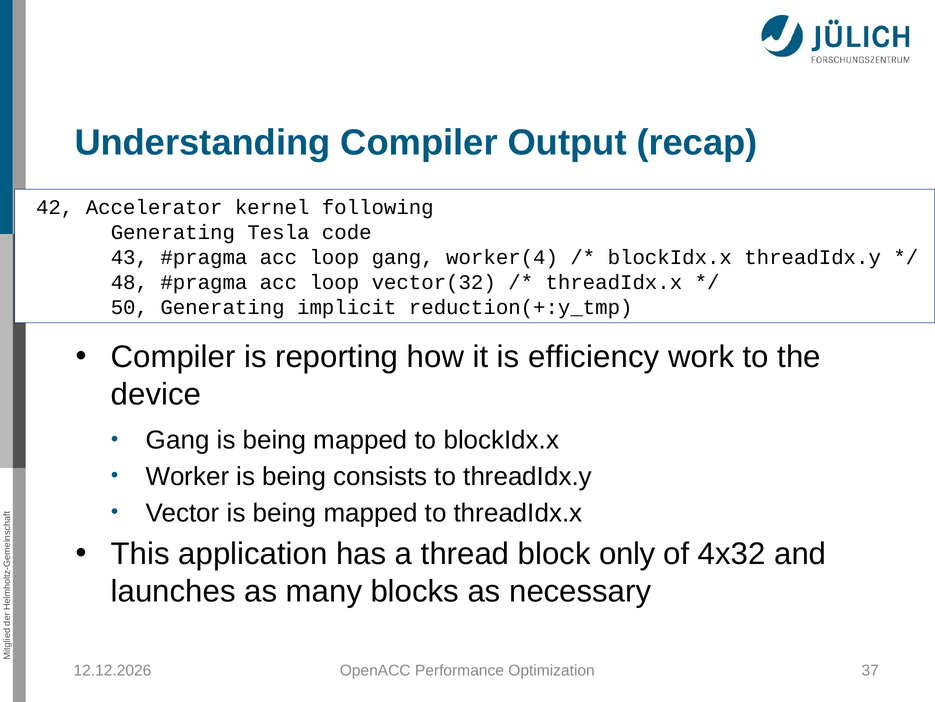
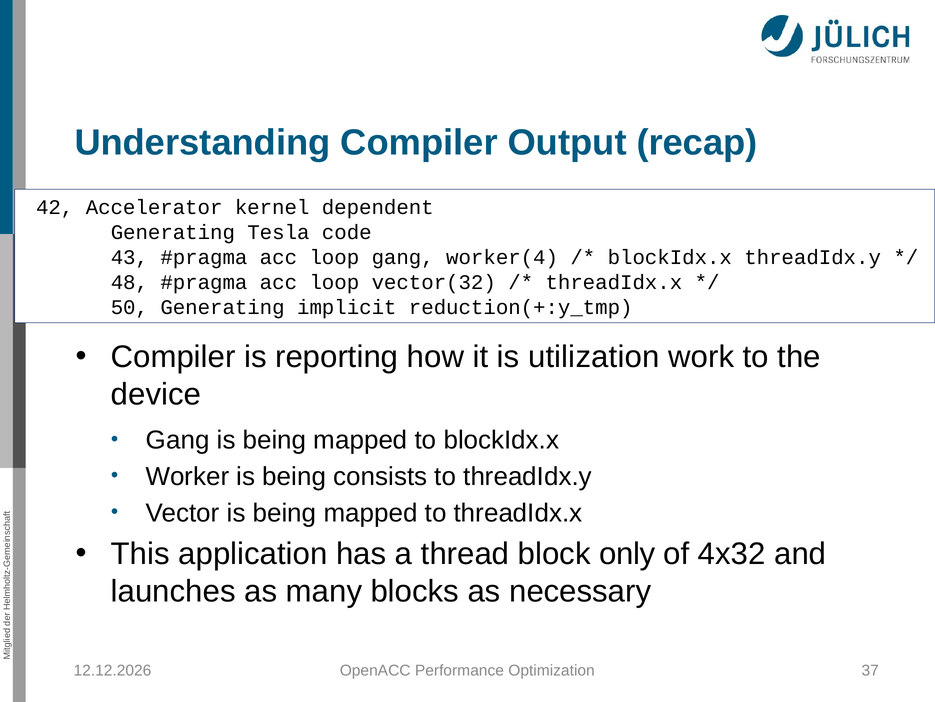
following: following -> dependent (378, 207)
efficiency: efficiency -> utilization (594, 357)
